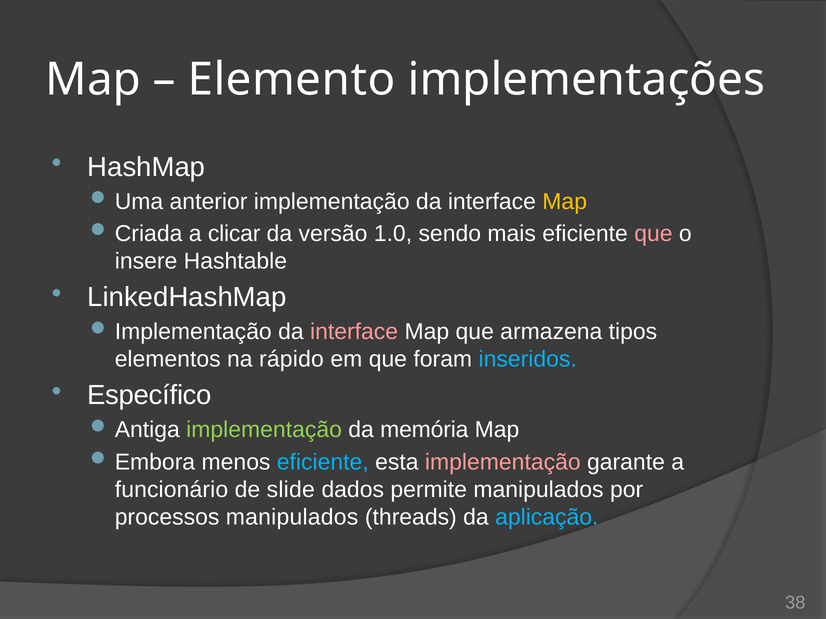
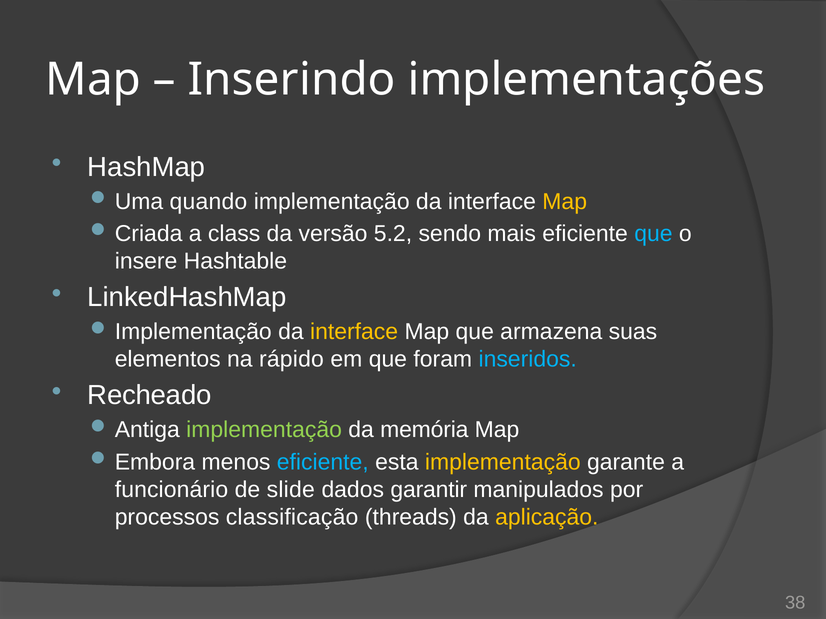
Elemento: Elemento -> Inserindo (292, 80)
anterior: anterior -> quando (208, 202)
clicar: clicar -> class (234, 234)
1.0: 1.0 -> 5.2 (393, 234)
que colour: pink -> light blue (653, 234)
interface colour: pink -> yellow (354, 332)
tipos: tipos -> suas (633, 332)
Específico: Específico -> Recheado (149, 396)
implementação colour: pink -> yellow (503, 462)
permite: permite -> garantir (429, 490)
processos manipulados: manipulados -> classificação (292, 517)
aplicação colour: light blue -> yellow (547, 517)
